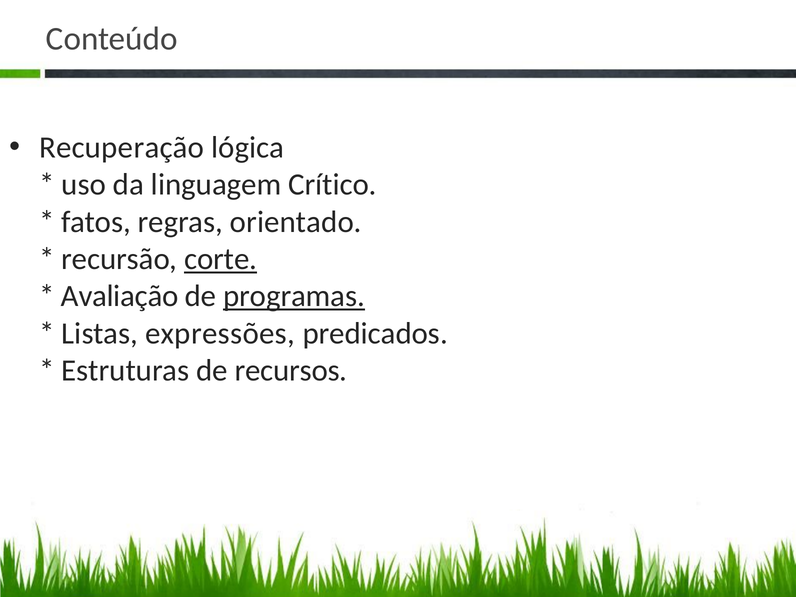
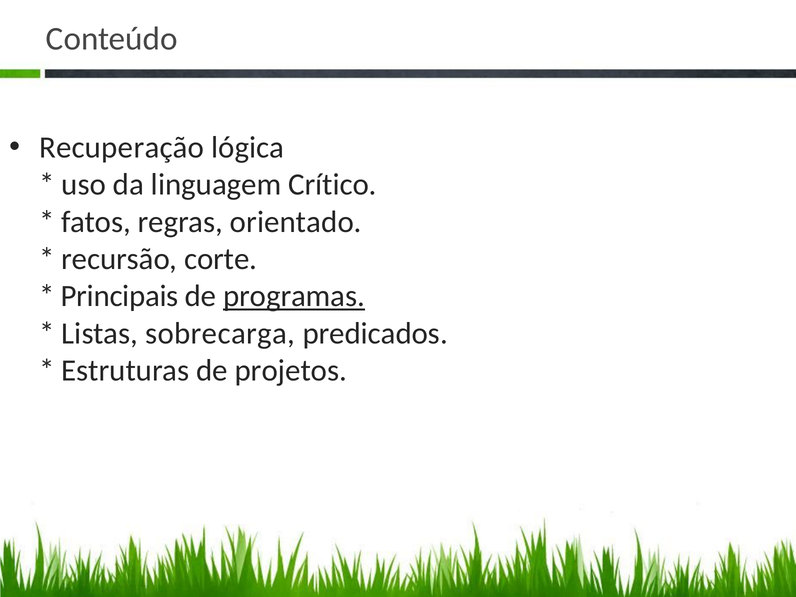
corte underline: present -> none (221, 259)
Avaliação: Avaliação -> Principais (120, 296)
expressões: expressões -> sobrecarga (220, 333)
recursos: recursos -> projetos (291, 371)
